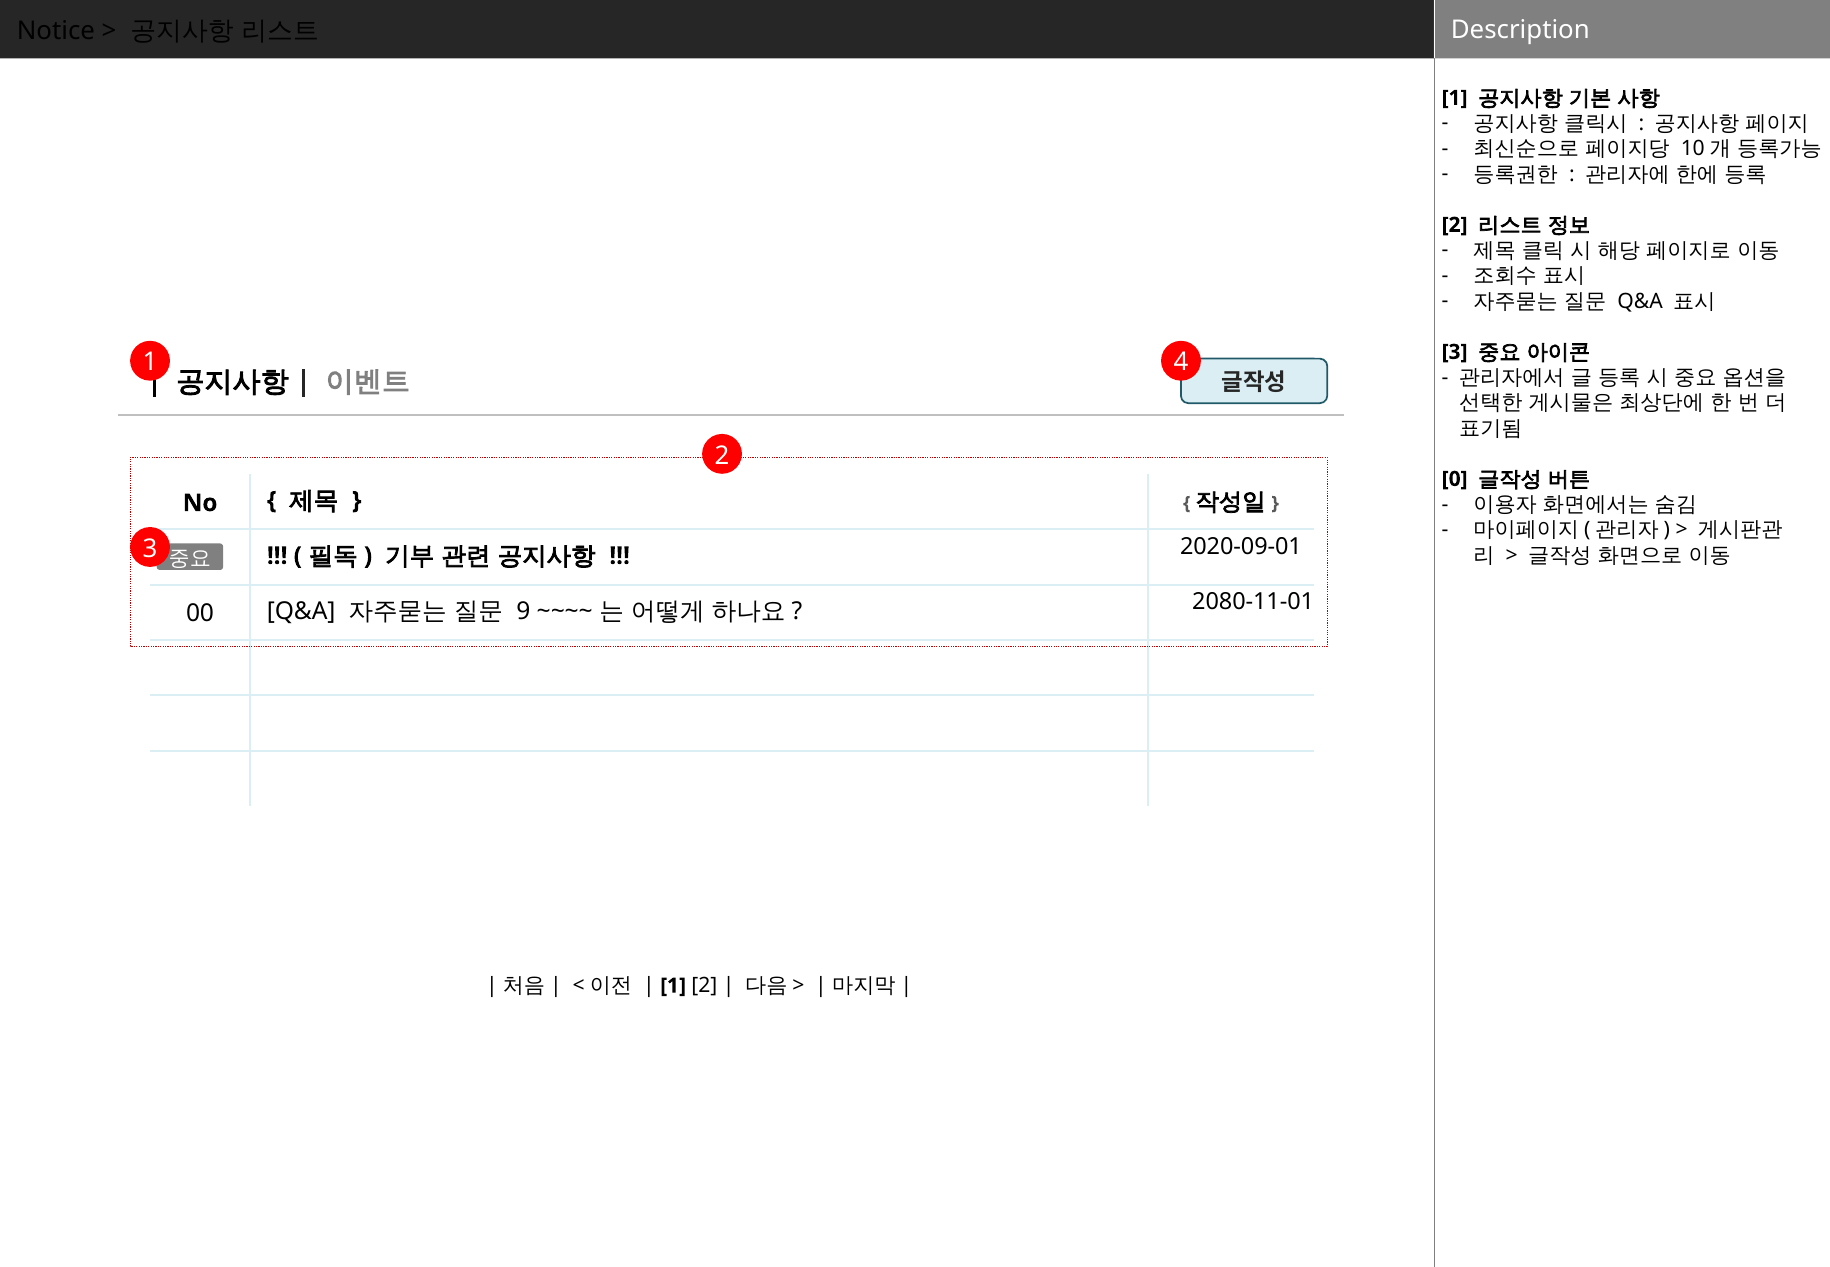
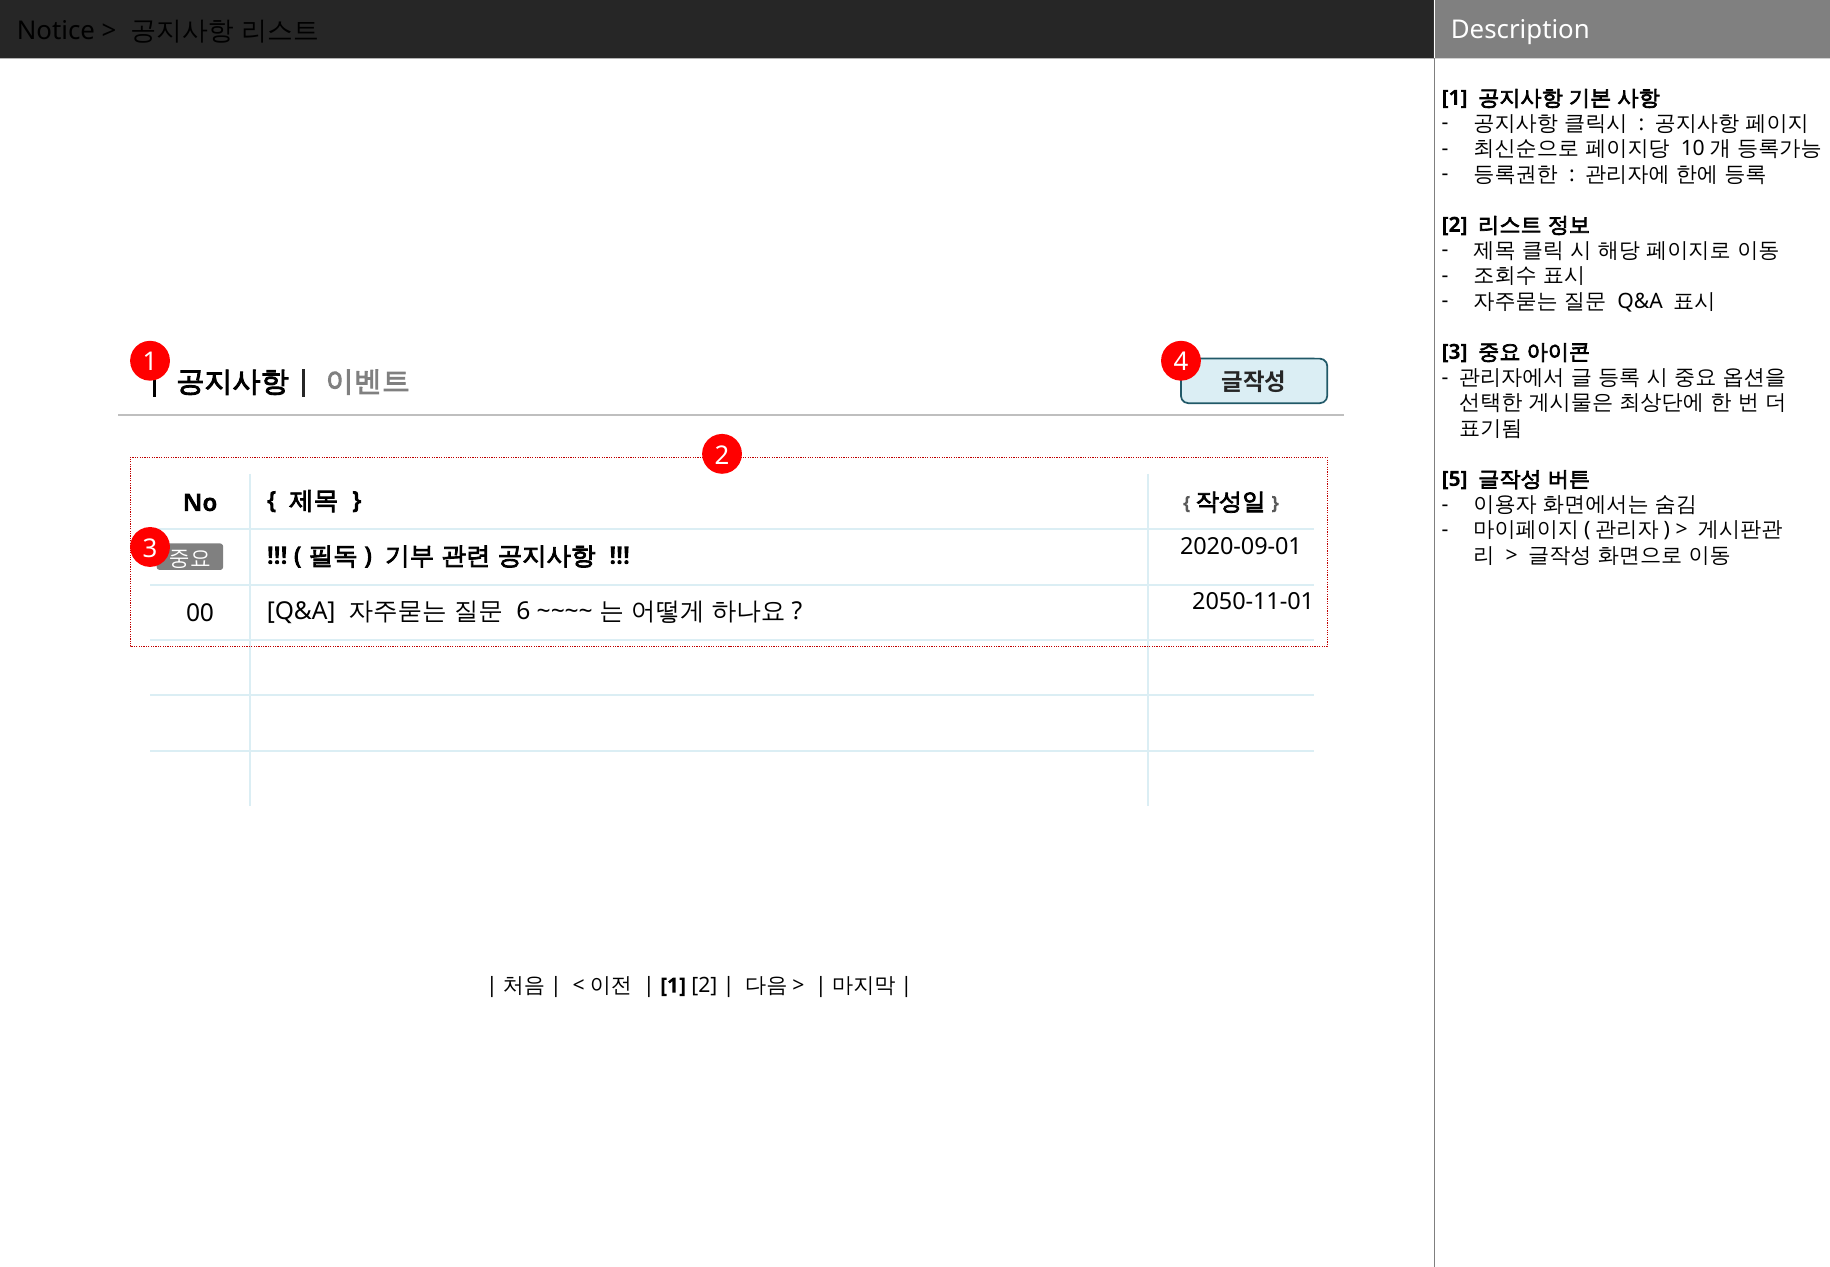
0: 0 -> 5 (1455, 479)
9: 9 -> 6 (524, 611)
2080-11-01: 2080-11-01 -> 2050-11-01 (1253, 602)
